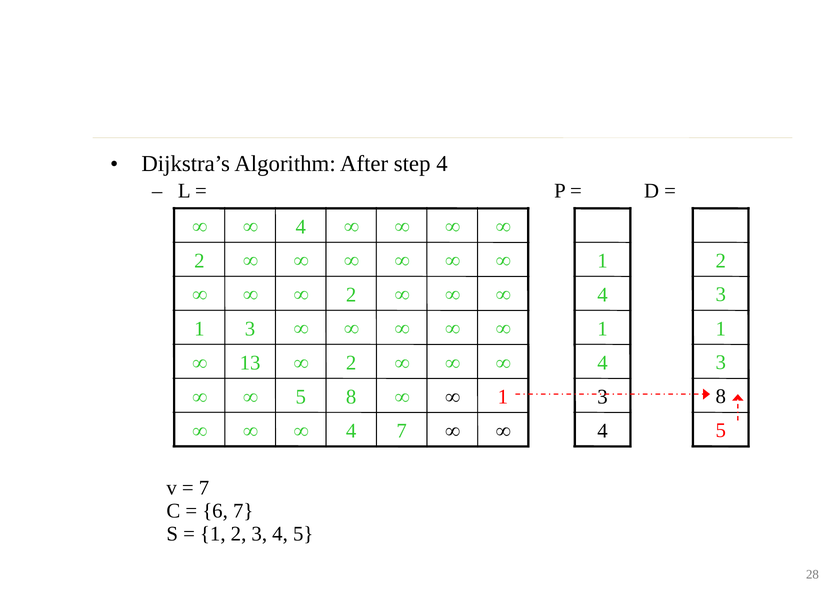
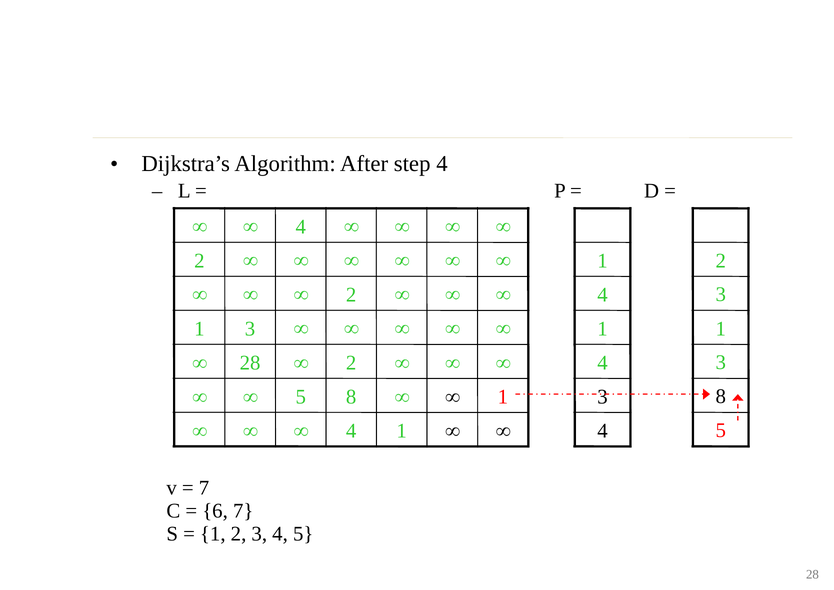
13: 13 -> 28 (250, 363)
7: 7 -> 1 (402, 431)
